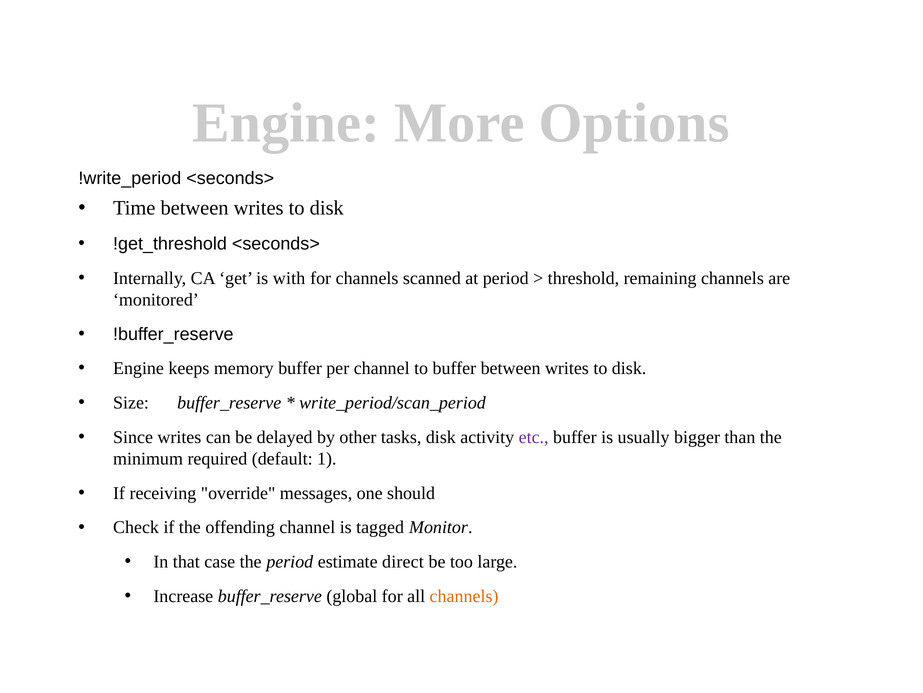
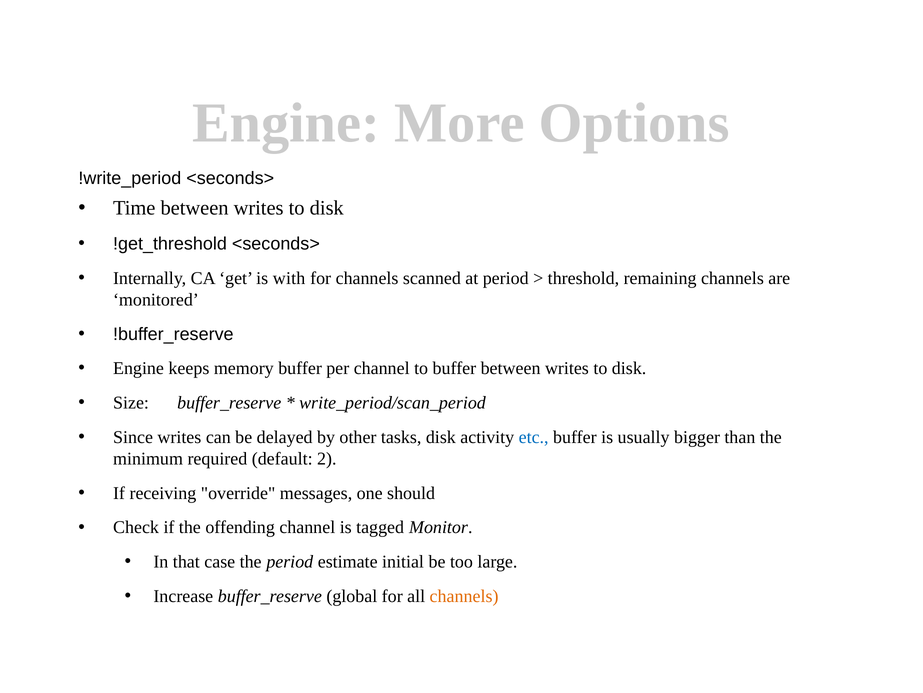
etc colour: purple -> blue (534, 437)
1: 1 -> 2 (327, 458)
direct: direct -> initial (403, 561)
